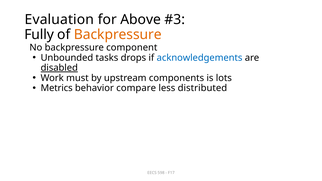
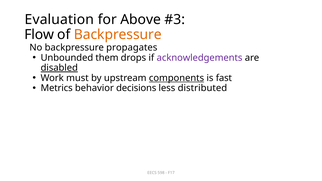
Fully: Fully -> Flow (39, 35)
component: component -> propagates (132, 48)
tasks: tasks -> them (107, 58)
acknowledgements colour: blue -> purple (200, 58)
components underline: none -> present (176, 78)
lots: lots -> fast (224, 78)
compare: compare -> decisions (136, 88)
